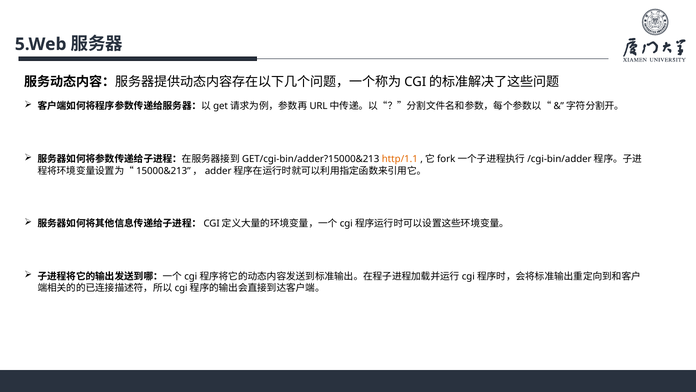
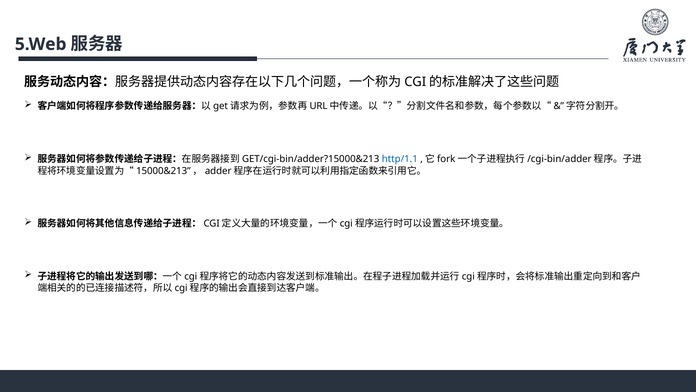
http/1.1 colour: orange -> blue (400, 159)
